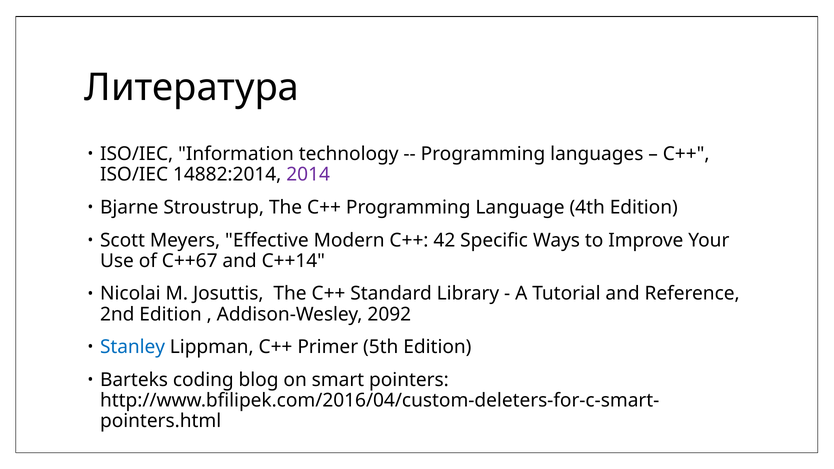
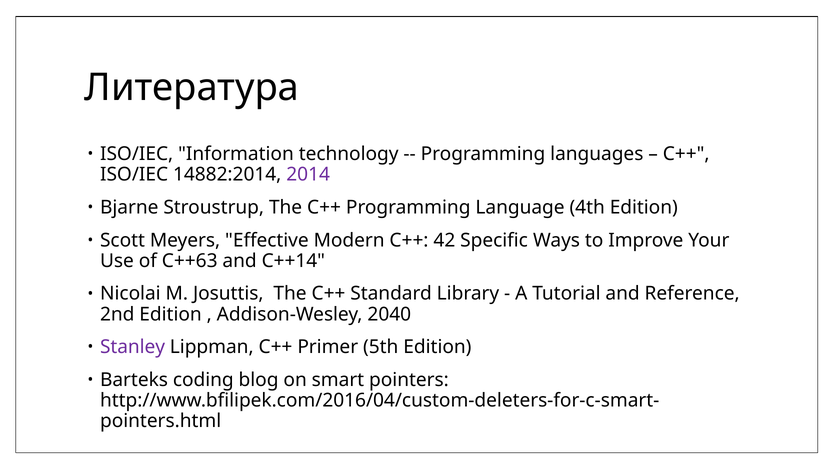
C++67: C++67 -> C++63 (190, 261)
2092: 2092 -> 2040 (389, 314)
Stanley colour: blue -> purple (133, 347)
